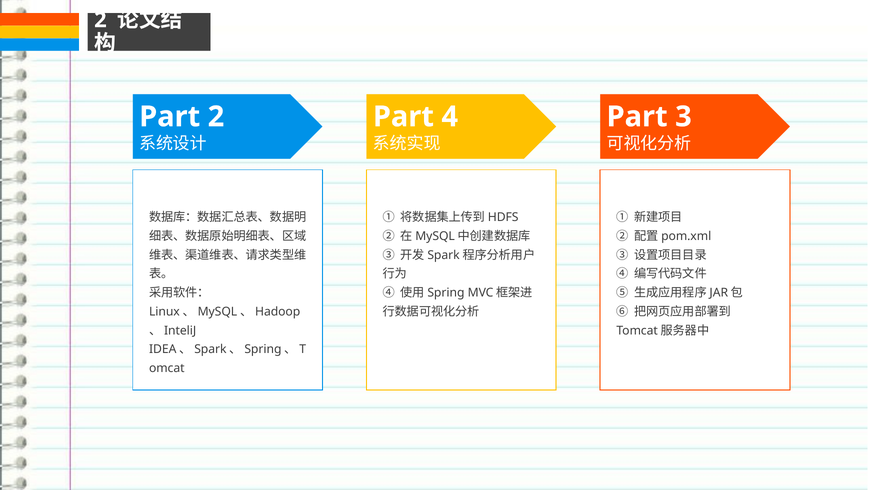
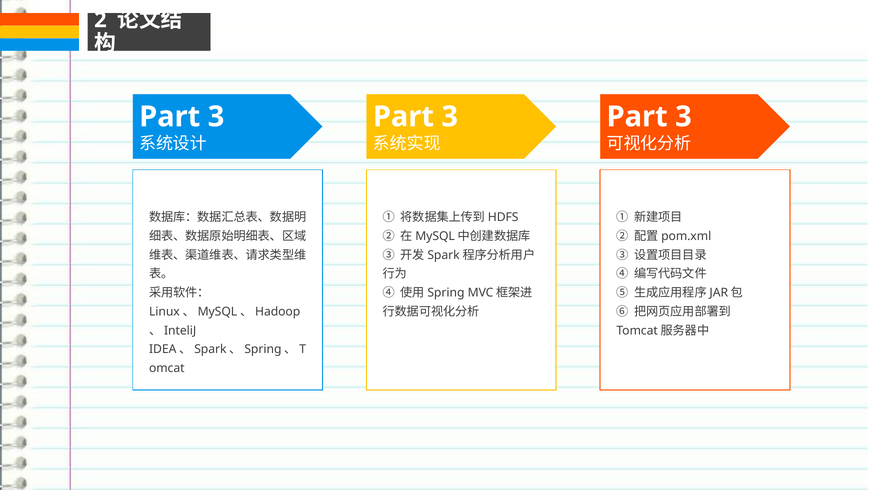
2: 2 -> 3 (216, 117)
4: 4 -> 3 (450, 117)
